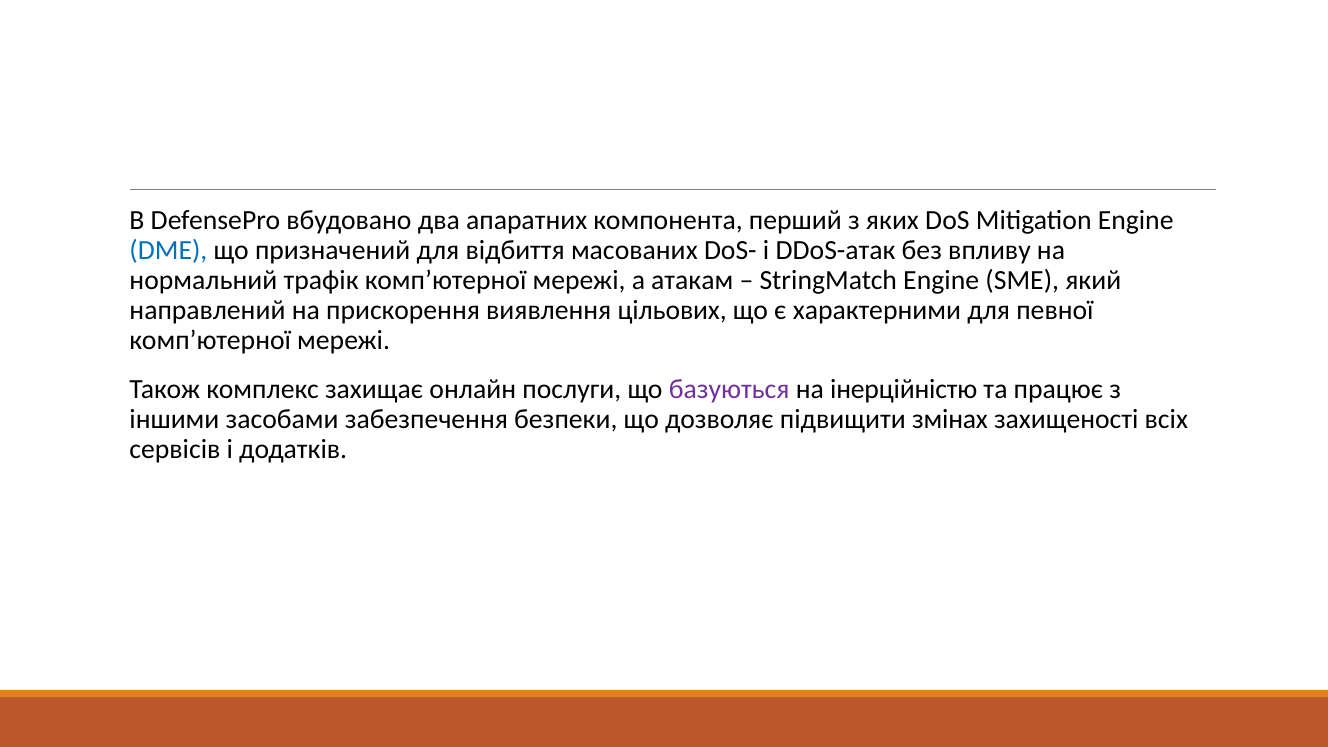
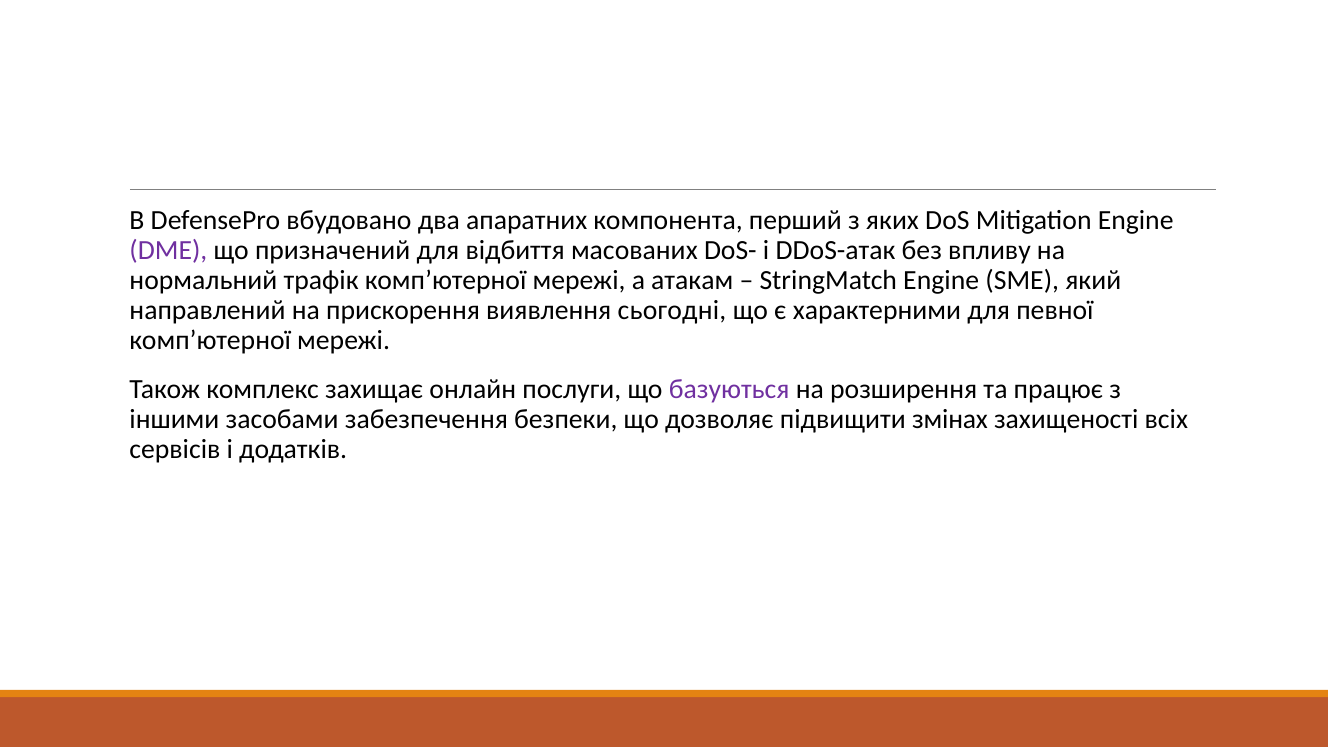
DME colour: blue -> purple (168, 251)
цільових: цільових -> сьогодні (672, 310)
інерційністю: інерційністю -> розширення (904, 390)
